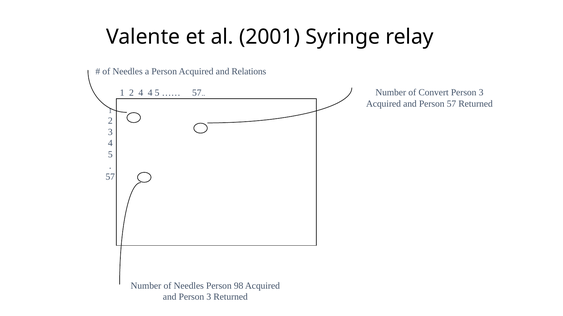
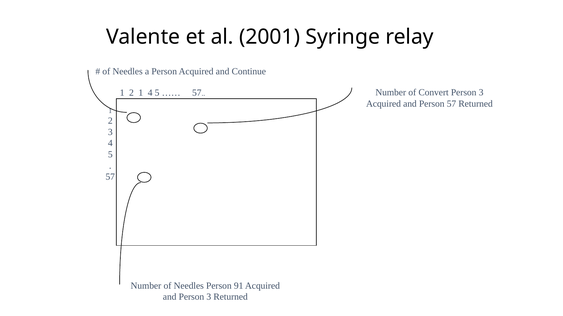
Relations: Relations -> Continue (249, 72)
2 4: 4 -> 1 (141, 93)
98: 98 -> 91 (239, 286)
